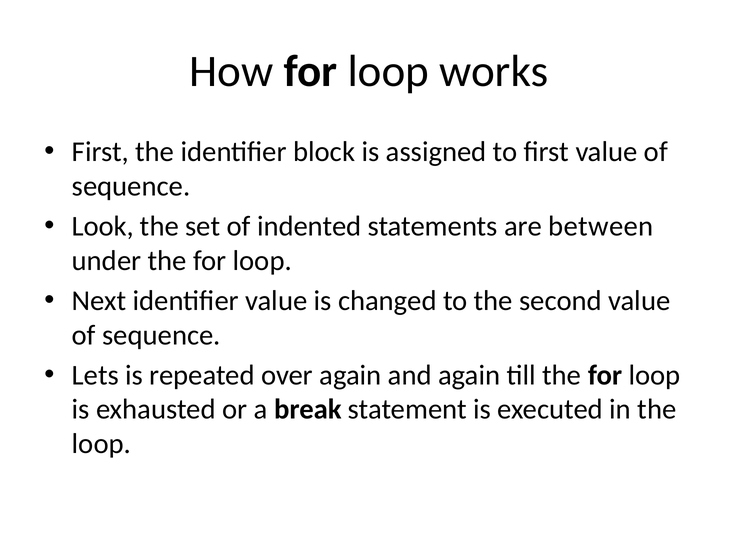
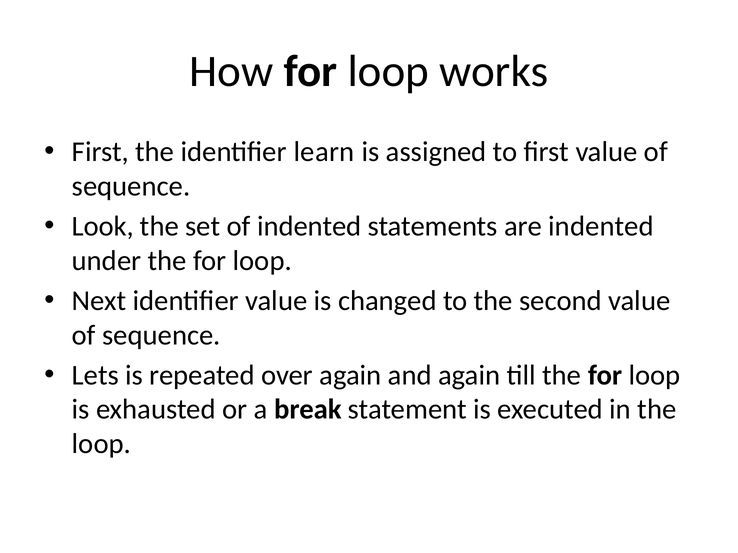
block: block -> learn (324, 152)
are between: between -> indented (601, 227)
